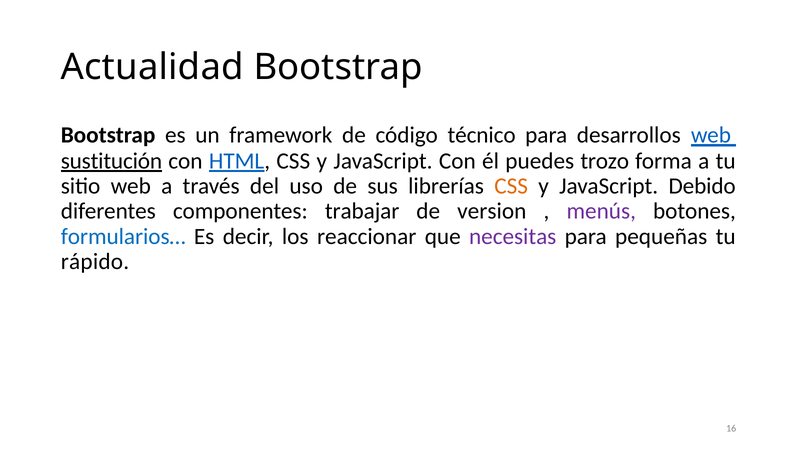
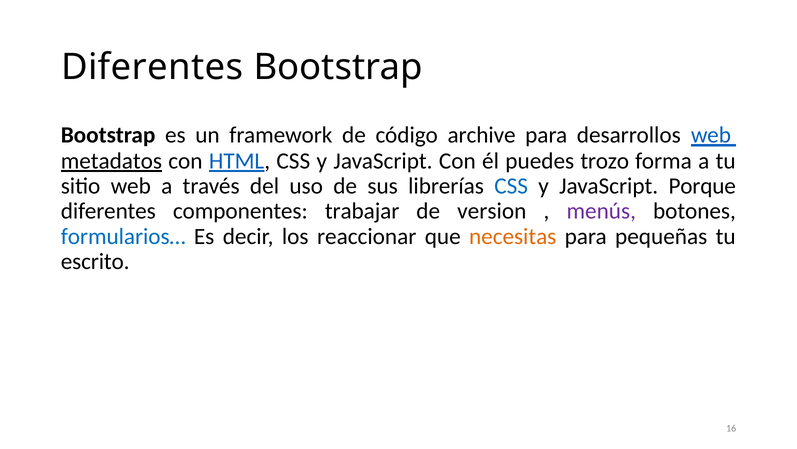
Actualidad: Actualidad -> Diferentes (152, 67)
técnico: técnico -> archive (482, 135)
sustitución: sustitución -> metadatos (111, 161)
CSS colour: orange -> blue (511, 186)
Debido: Debido -> Porque (702, 186)
necesitas colour: purple -> orange (513, 236)
rápido: rápido -> escrito (95, 261)
